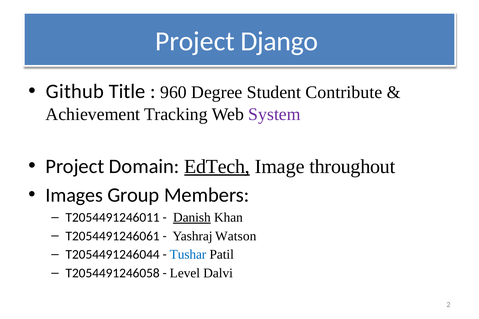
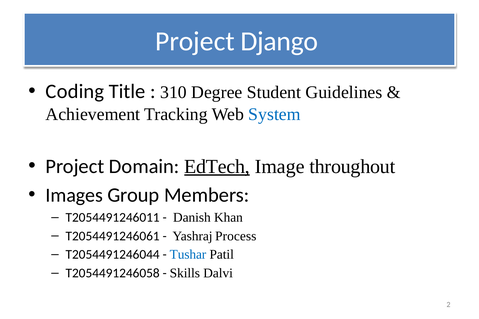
Github: Github -> Coding (75, 92)
960: 960 -> 310 (174, 93)
Contribute: Contribute -> Guidelines (344, 93)
System colour: purple -> blue (274, 114)
Danish underline: present -> none (192, 218)
Watson: Watson -> Process (236, 236)
Level: Level -> Skills (185, 273)
